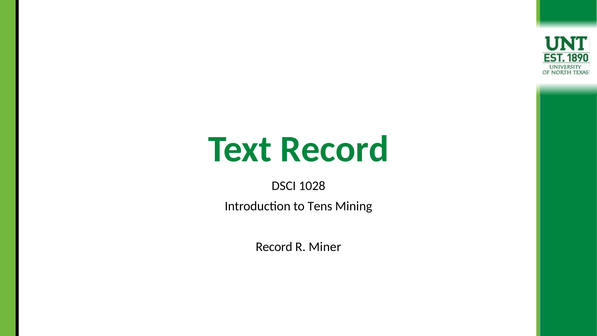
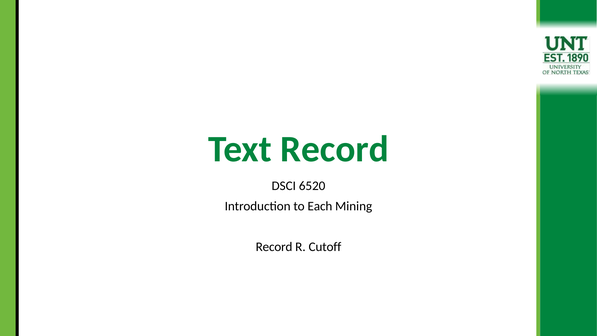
1028: 1028 -> 6520 (312, 186)
Tens: Tens -> Each (320, 206)
Miner: Miner -> Cutoff (325, 247)
